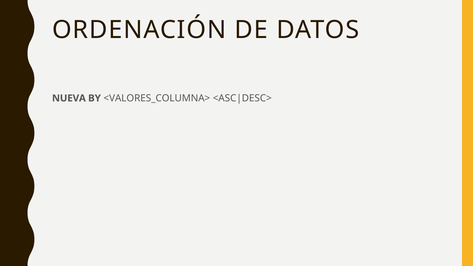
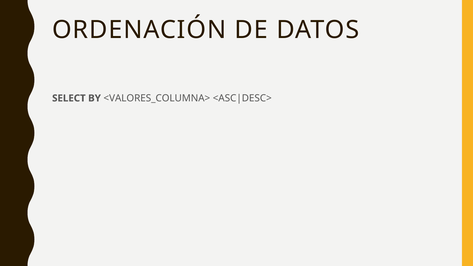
NUEVA: NUEVA -> SELECT (69, 98)
